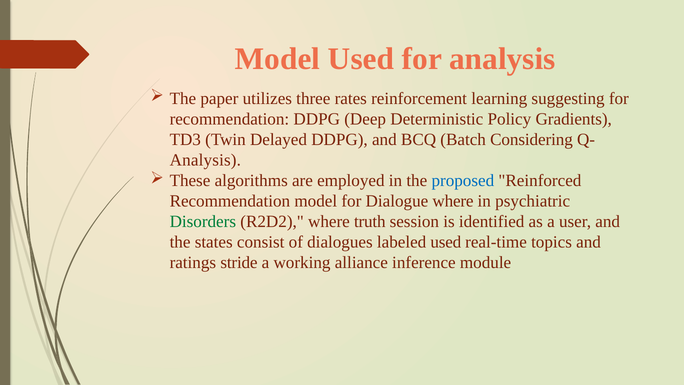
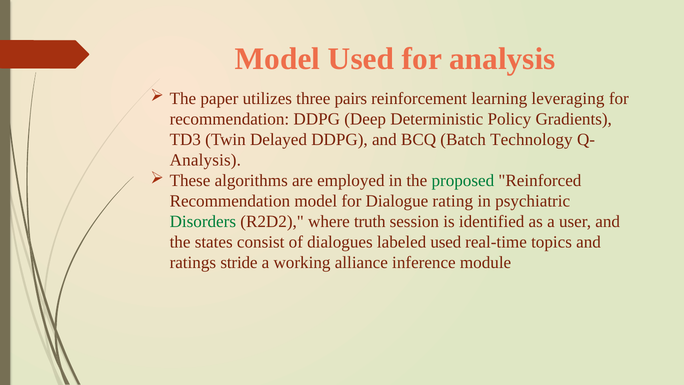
rates: rates -> pairs (351, 98)
suggesting: suggesting -> leveraging (568, 98)
Considering: Considering -> Technology (531, 140)
proposed colour: blue -> green (463, 181)
Dialogue where: where -> rating (453, 201)
